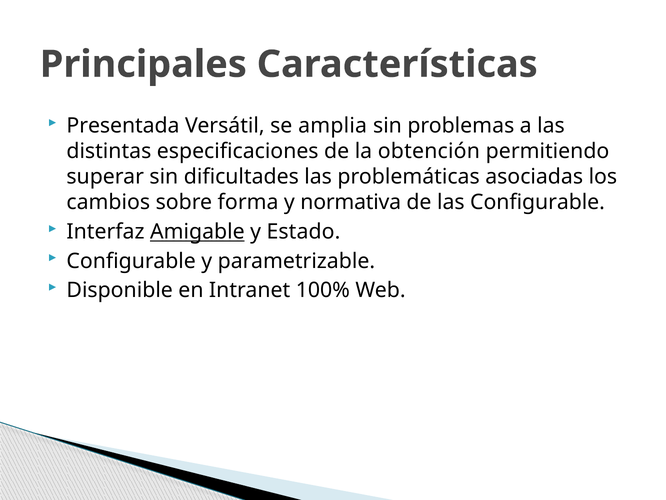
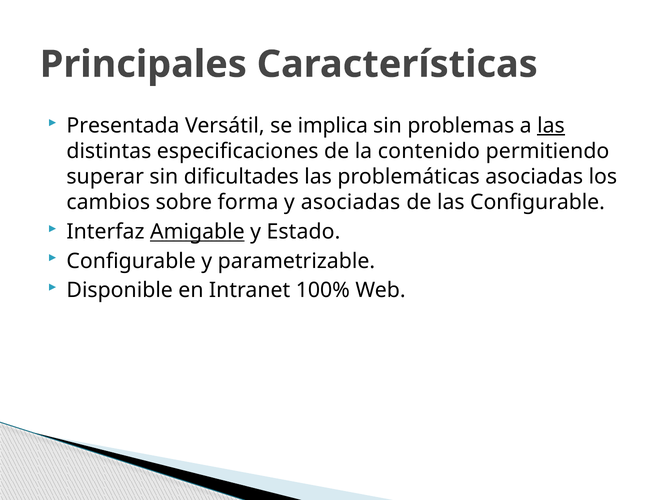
amplia: amplia -> implica (333, 125)
las underline: none -> present (551, 125)
obtención: obtención -> contenido (429, 151)
y normativa: normativa -> asociadas (351, 202)
